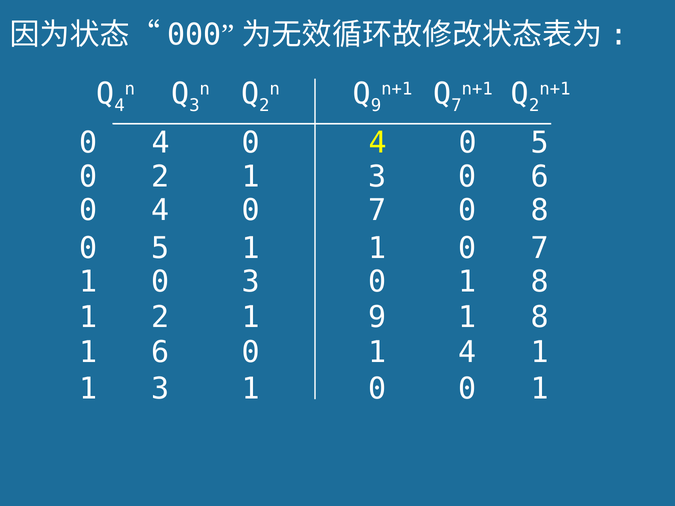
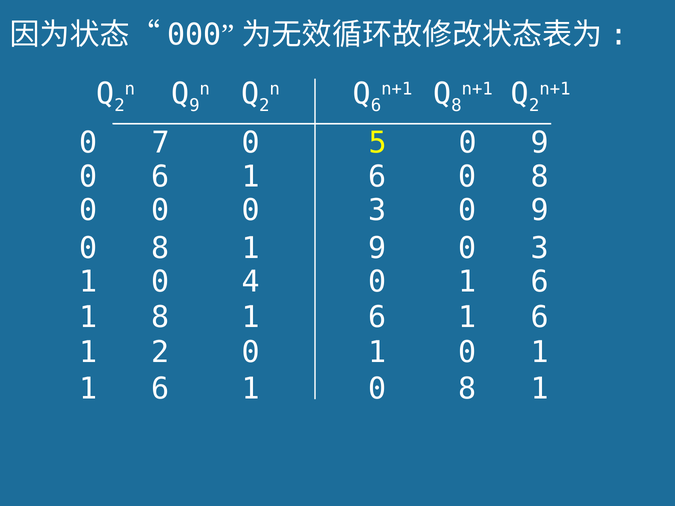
4: 4 -> 2 (120, 105)
3: 3 -> 9 (194, 105)
9: 9 -> 6 (376, 105)
7: 7 -> 8 (456, 105)
4: 4 -> 7 (161, 143)
4: 4 -> 5 (378, 143)
5: 5 -> 9 (540, 143)
0 2: 2 -> 6 (160, 177)
3: 3 -> 6 (377, 177)
6: 6 -> 8 (540, 177)
4: 4 -> 0 (160, 211)
7: 7 -> 3 (377, 211)
8: 8 -> 9 (540, 211)
5: 5 -> 8 (160, 248)
1: 1 -> 9 (377, 248)
7: 7 -> 3 (540, 248)
0 3: 3 -> 4 (251, 282)
0 1 8: 8 -> 6 (540, 282)
1 2: 2 -> 8 (160, 317)
9: 9 -> 6 (377, 317)
8: 8 -> 6 (540, 317)
1 6: 6 -> 2 (160, 353)
0 1 4: 4 -> 0 (468, 353)
3: 3 -> 6 (160, 389)
1 0 0: 0 -> 8 (468, 389)
